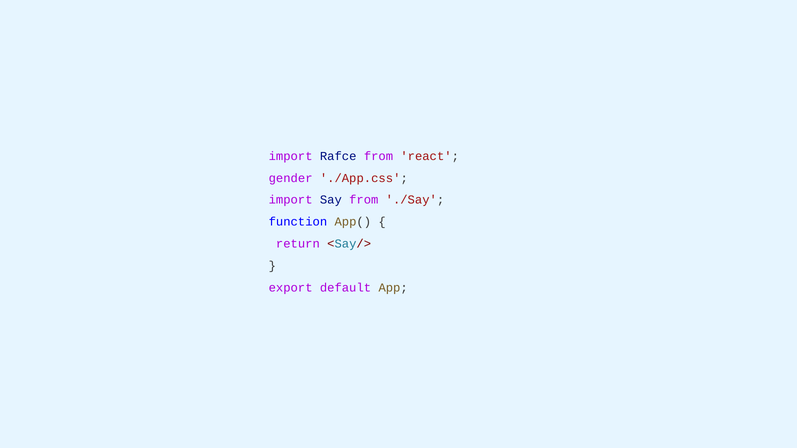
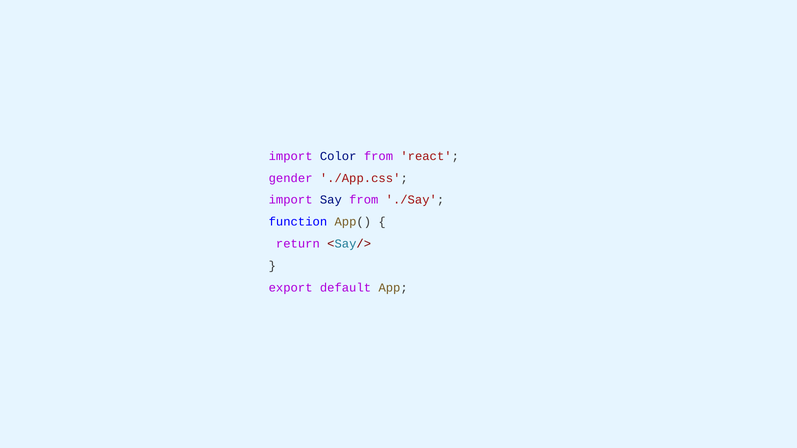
Rafce: Rafce -> Color (338, 156)
